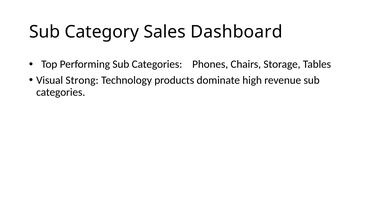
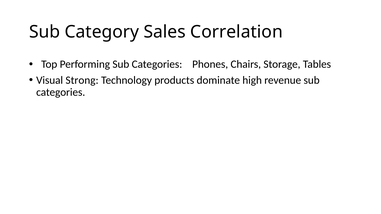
Dashboard: Dashboard -> Correlation (237, 32)
